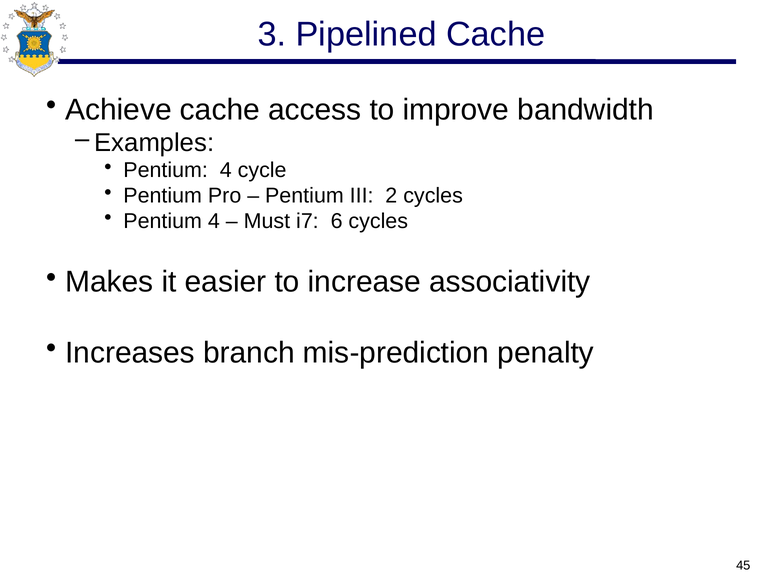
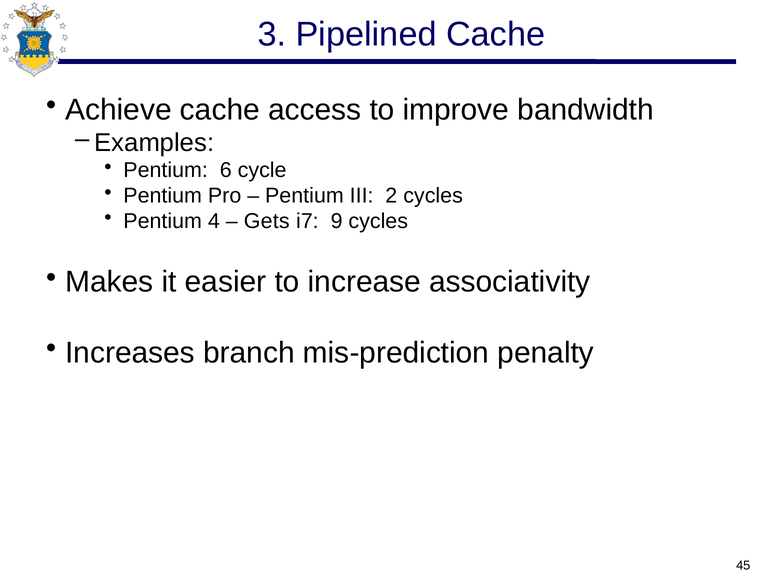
4: 4 -> 6 (226, 170)
Must: Must -> Gets (267, 221)
6: 6 -> 9 (337, 221)
